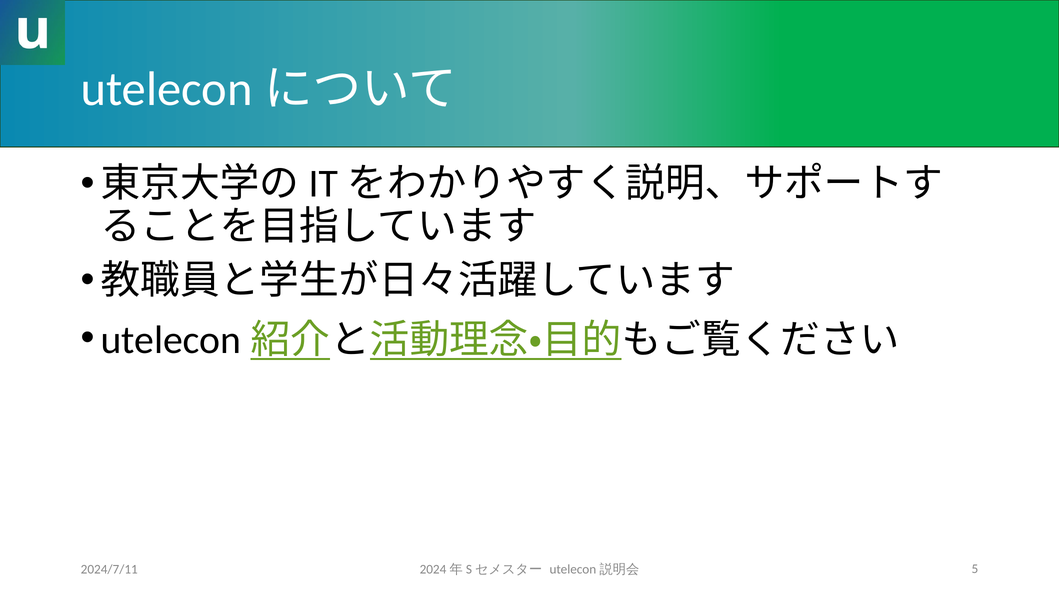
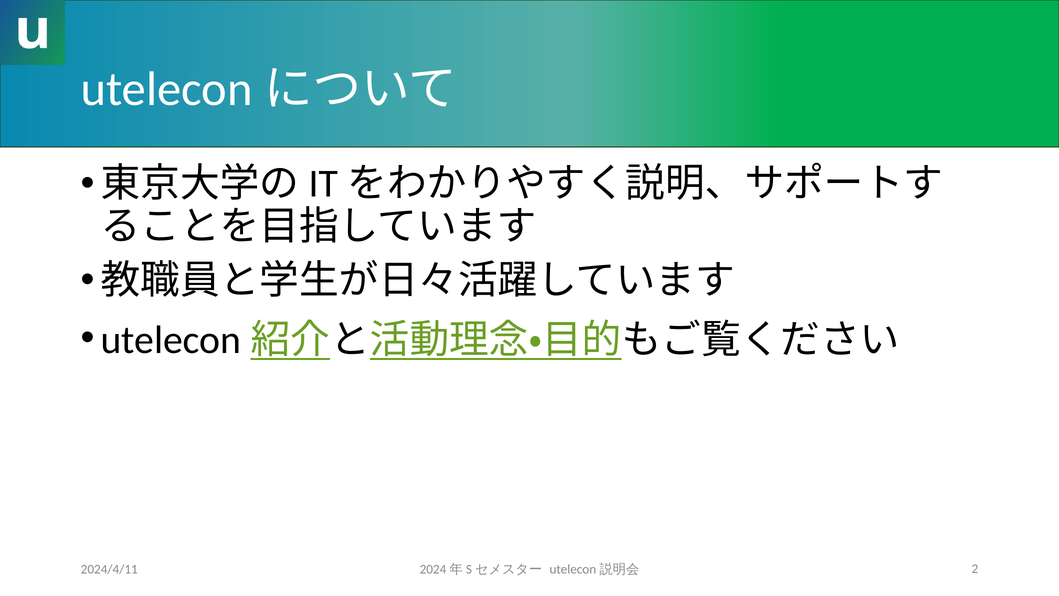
2024/7/11: 2024/7/11 -> 2024/4/11 (109, 569)
5: 5 -> 2 (975, 569)
